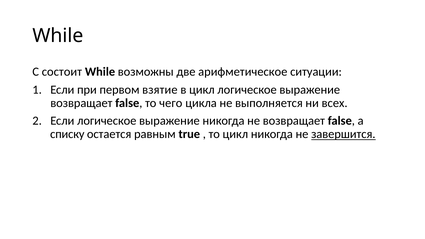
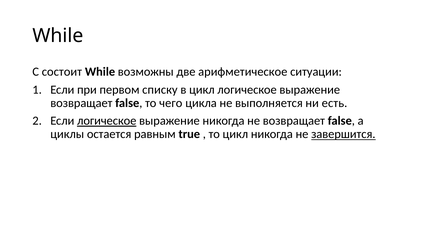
взятие: взятие -> списку (160, 90)
всех: всех -> есть (335, 103)
логическое underline: none -> present (107, 121)
списку: списку -> циклы (67, 134)
